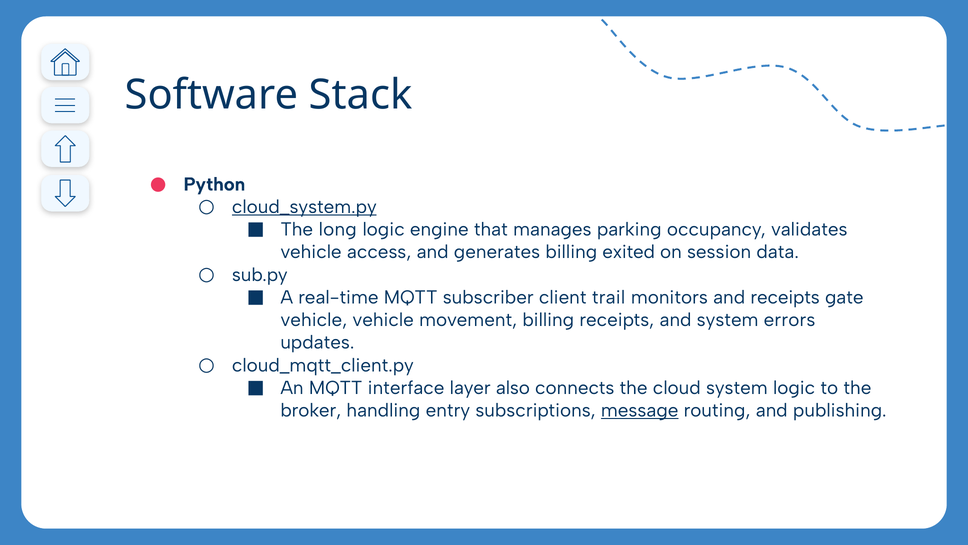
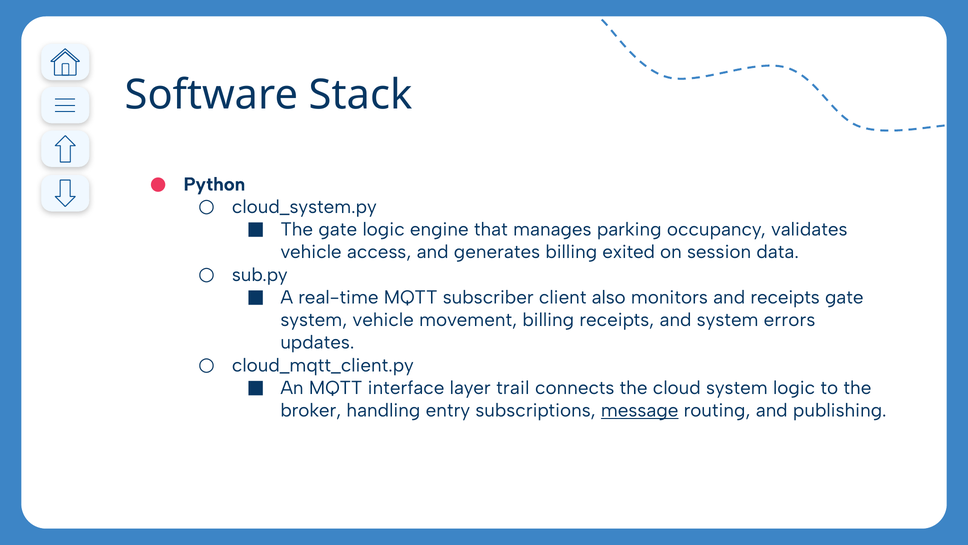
cloud_system.py underline: present -> none (304, 207)
The long: long -> gate (338, 229)
trail: trail -> also (609, 297)
vehicle: vehicle -> system (314, 320)
also: also -> trail (513, 388)
